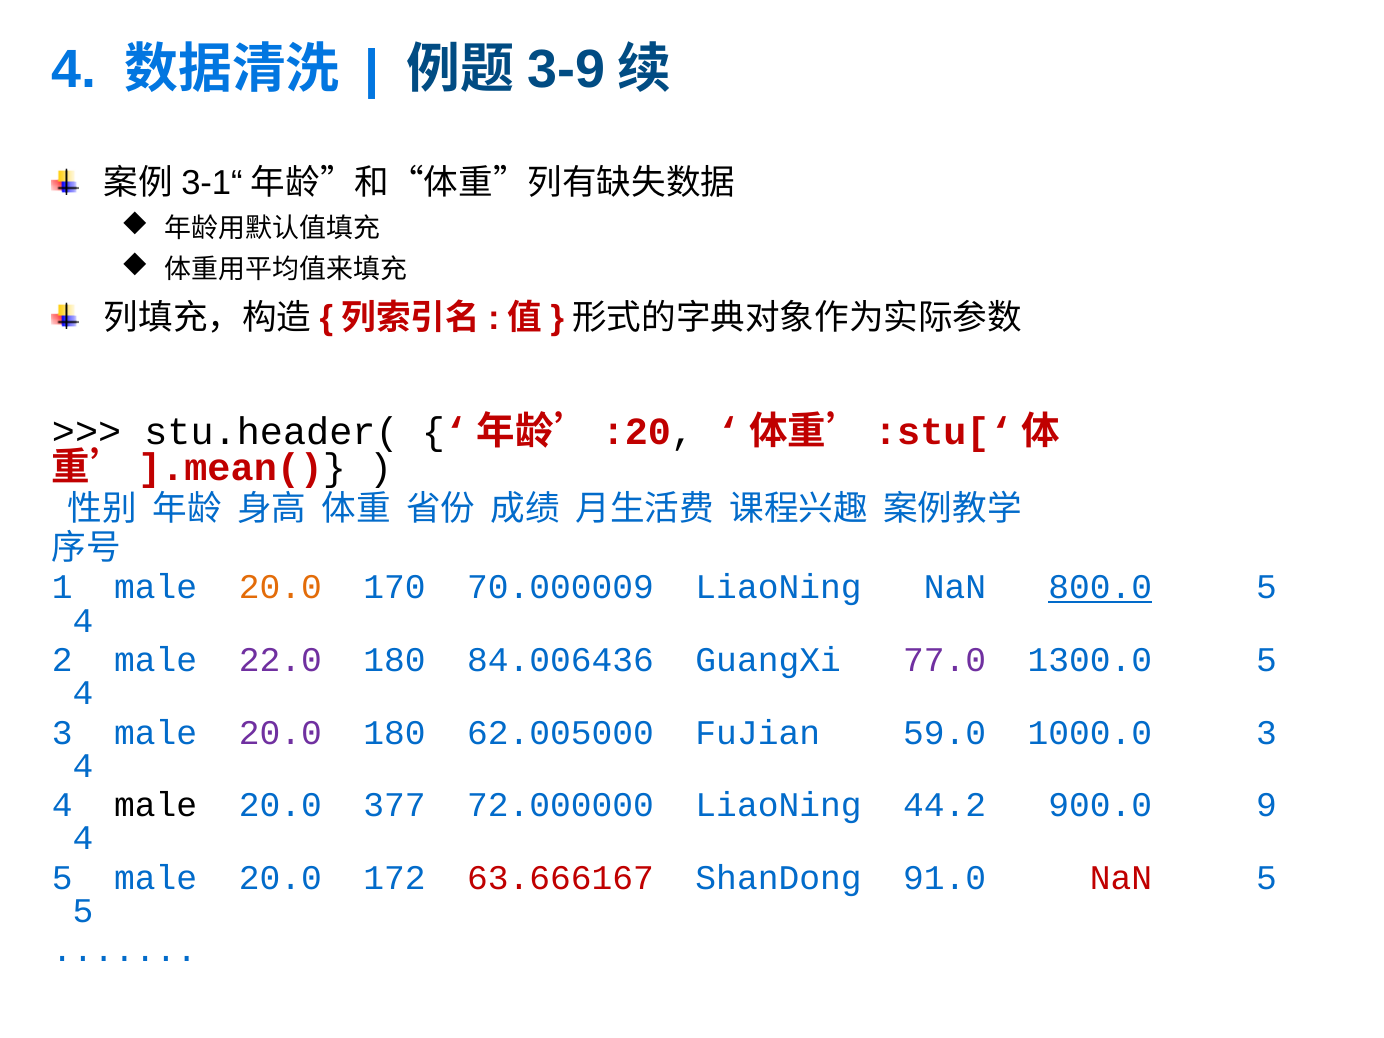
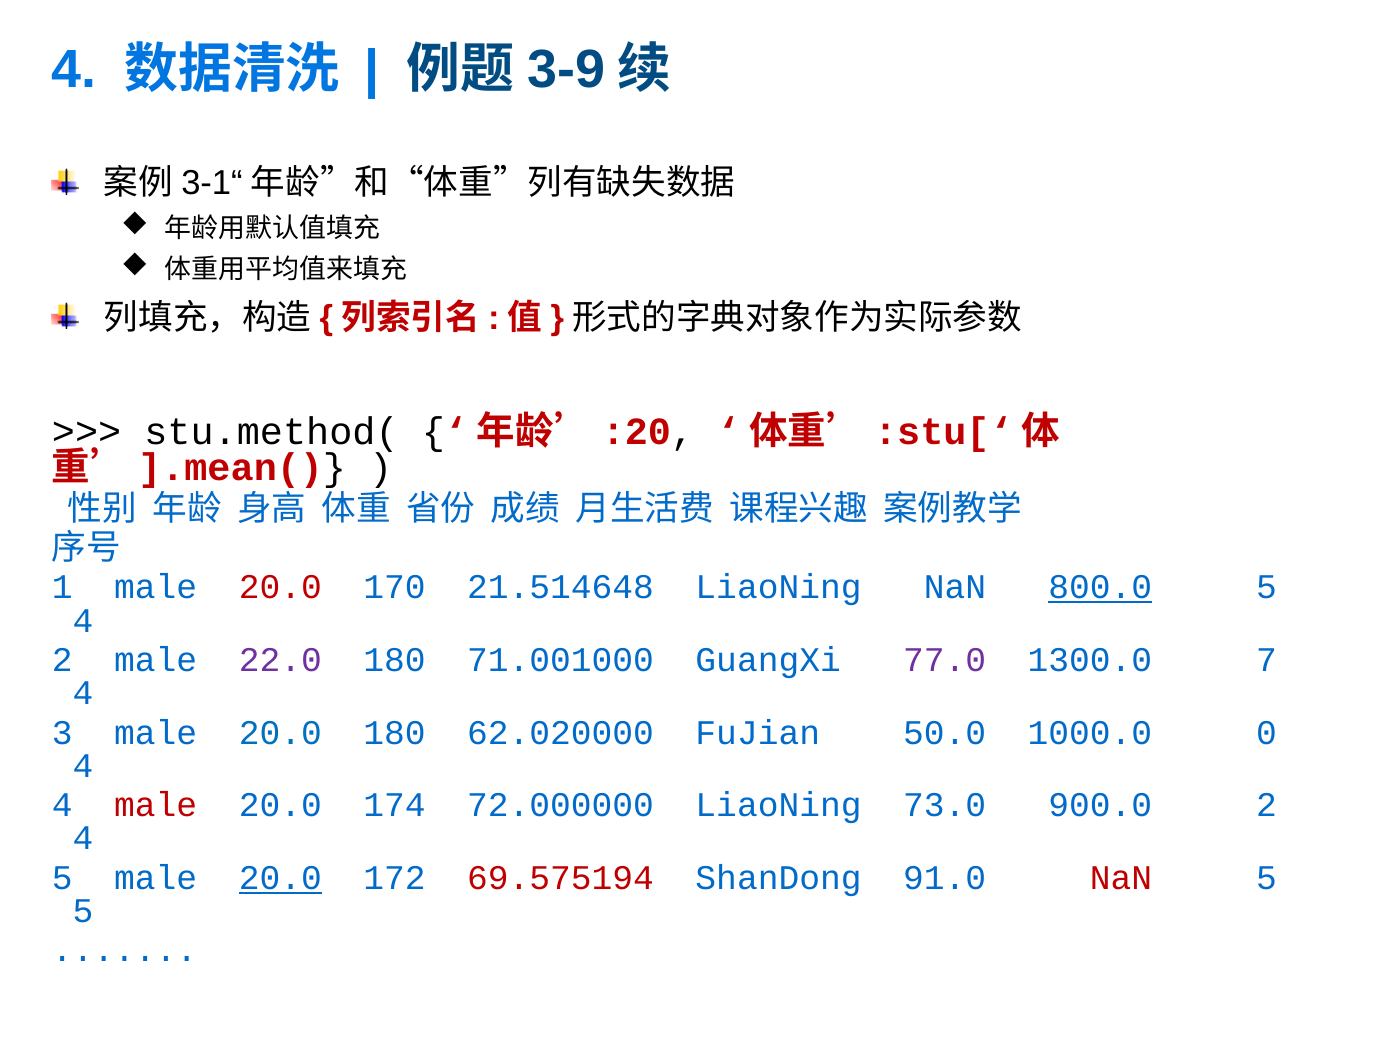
stu.header(: stu.header( -> stu.method( (271, 431)
20.0 colour: orange -> red (280, 588)
70.000009: 70.000009 -> 21.514648 (561, 588)
84.006436: 84.006436 -> 71.001000 (561, 660)
1300.0 5: 5 -> 7 (1266, 660)
20.0 colour: purple -> blue (280, 733)
62.005000: 62.005000 -> 62.020000 (561, 733)
59.0: 59.0 -> 50.0 (945, 733)
1000.0 3: 3 -> 0 (1266, 733)
male colour: black -> red (156, 805)
377: 377 -> 174 (394, 805)
44.2: 44.2 -> 73.0 (945, 805)
900.0 9: 9 -> 2 (1266, 805)
20.0 underline: none -> present (280, 878)
63.666167: 63.666167 -> 69.575194 (561, 878)
